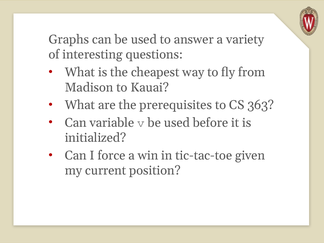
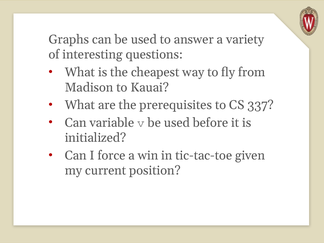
363: 363 -> 337 (261, 105)
